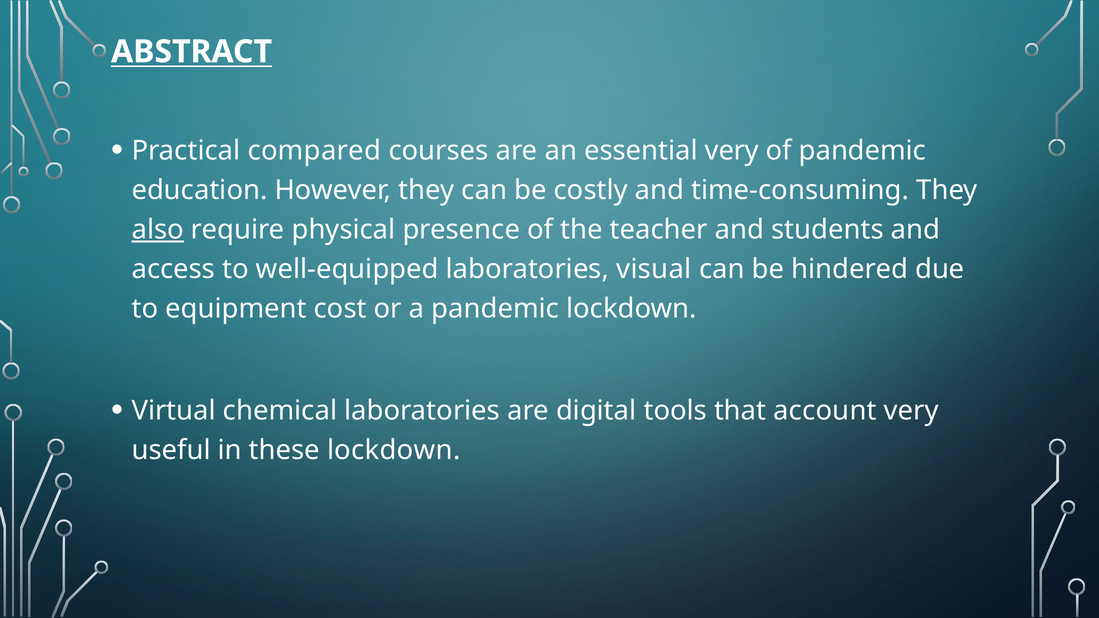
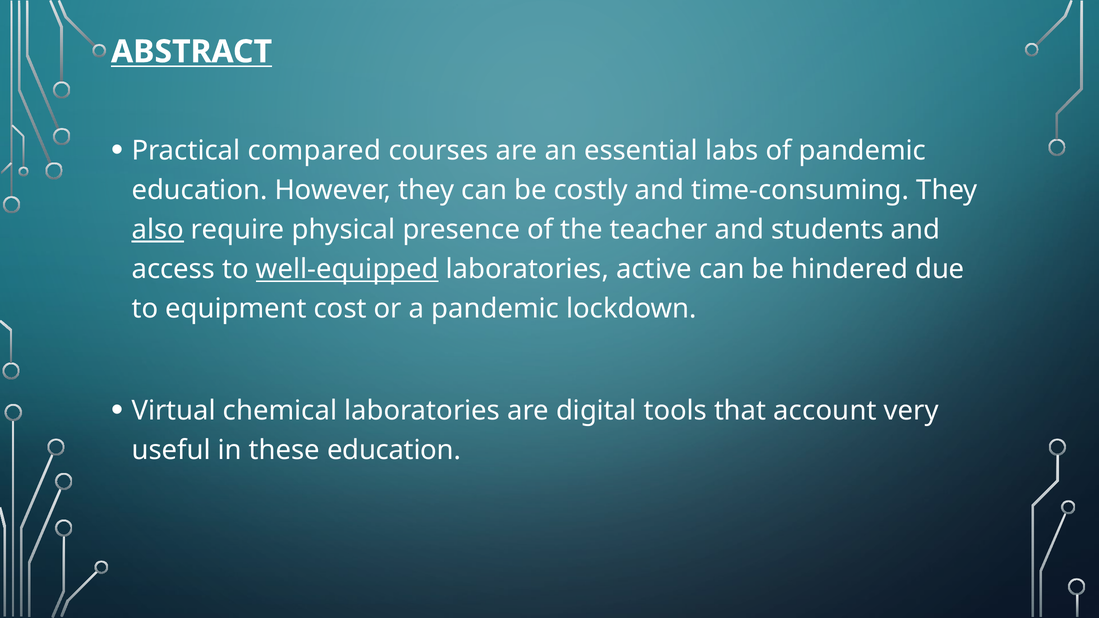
essential very: very -> labs (732, 151)
well-equipped underline: none -> present (347, 269)
visual: visual -> active (654, 269)
these lockdown: lockdown -> education (394, 450)
